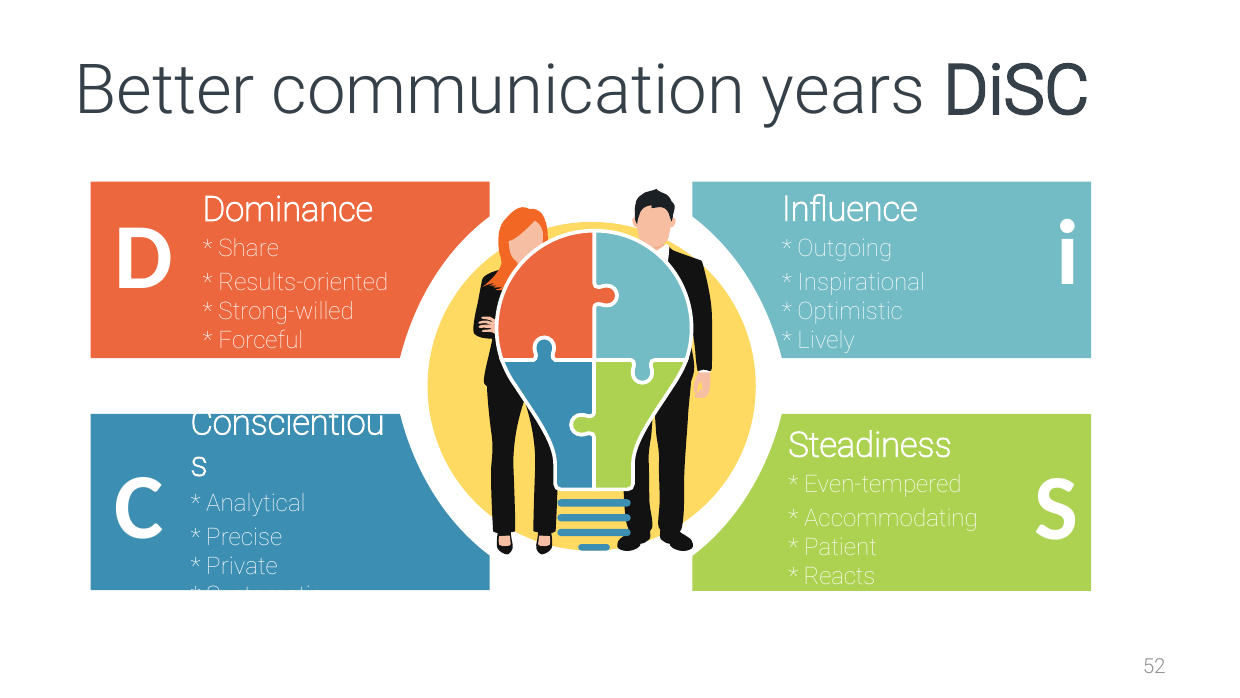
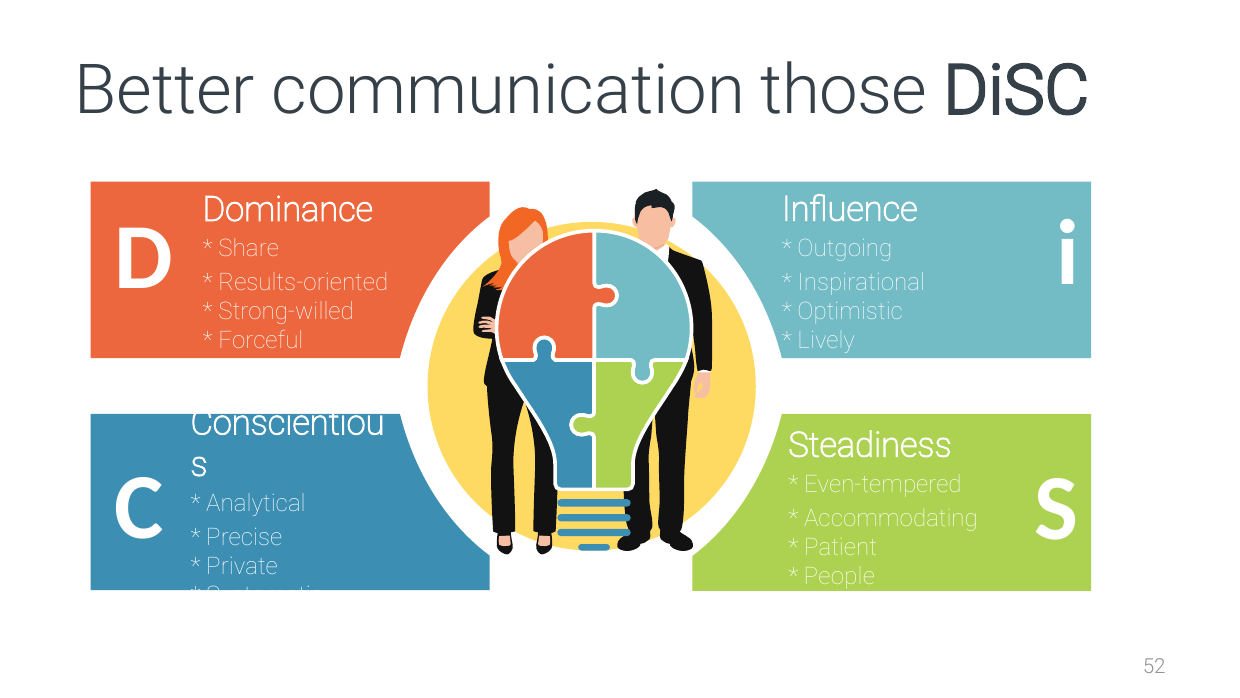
years: years -> those (844, 91)
Reacts: Reacts -> People (839, 576)
